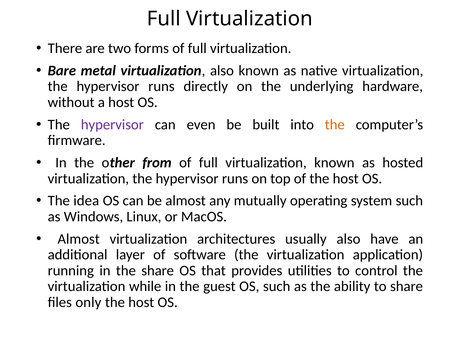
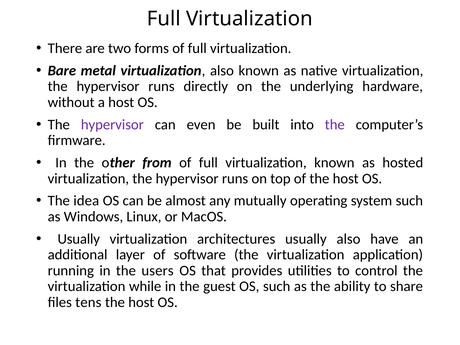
the colour: orange -> purple (335, 125)
Almost: Almost -> Usually (79, 239)
the share: share -> users (158, 271)
only: only -> tens (88, 302)
